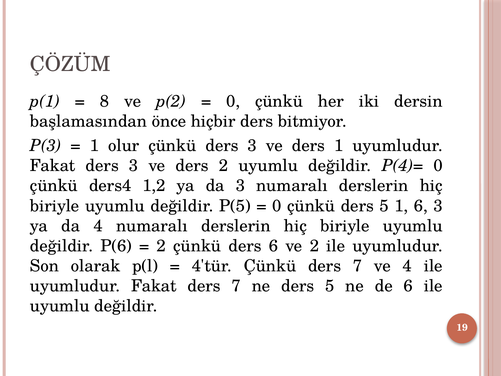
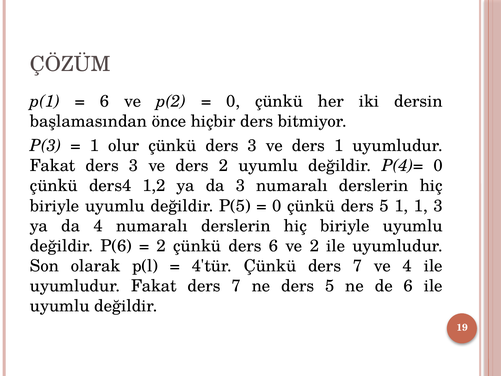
8: 8 -> 6 (105, 101)
1 6: 6 -> 1 (421, 206)
